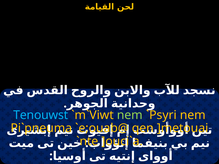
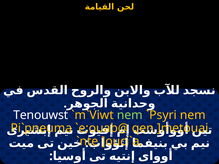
Tenouwst colour: light blue -> white (41, 115)
